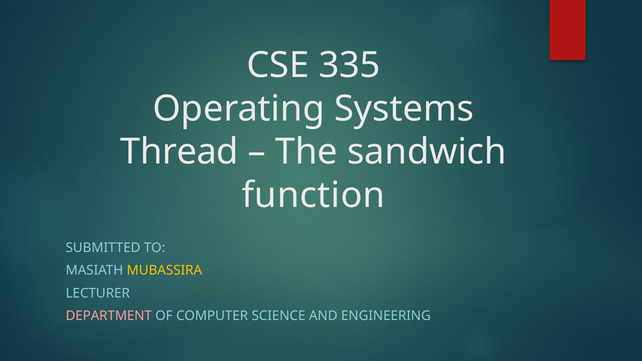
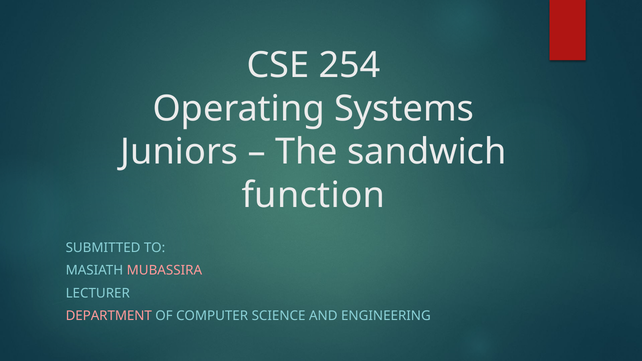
335: 335 -> 254 (350, 65)
Thread: Thread -> Juniors (179, 152)
MUBASSIRA colour: yellow -> pink (164, 271)
